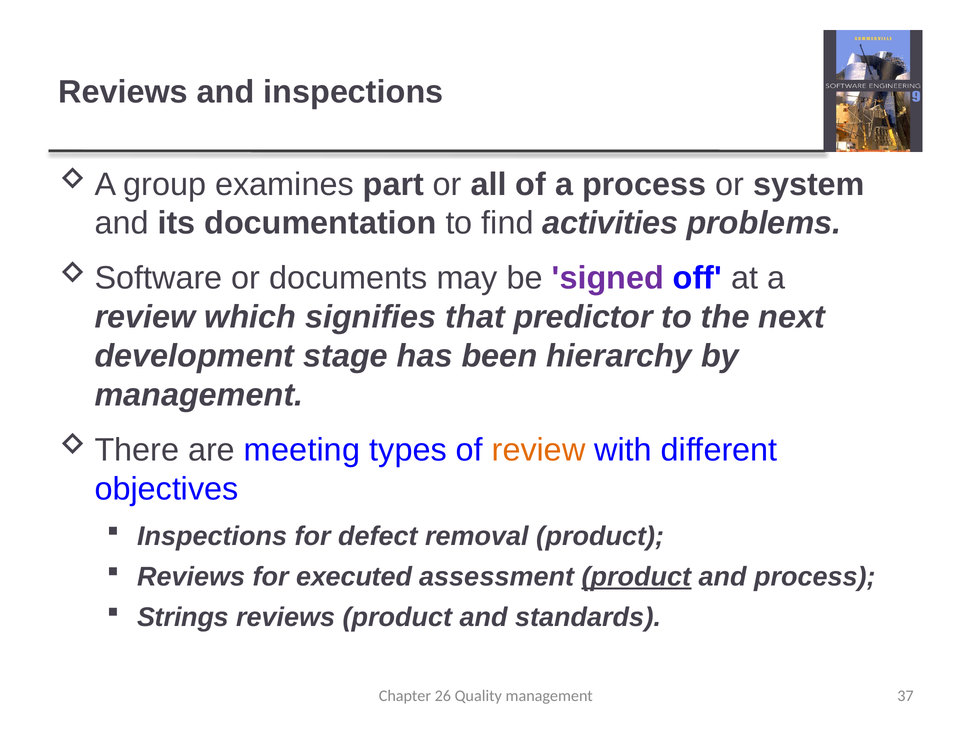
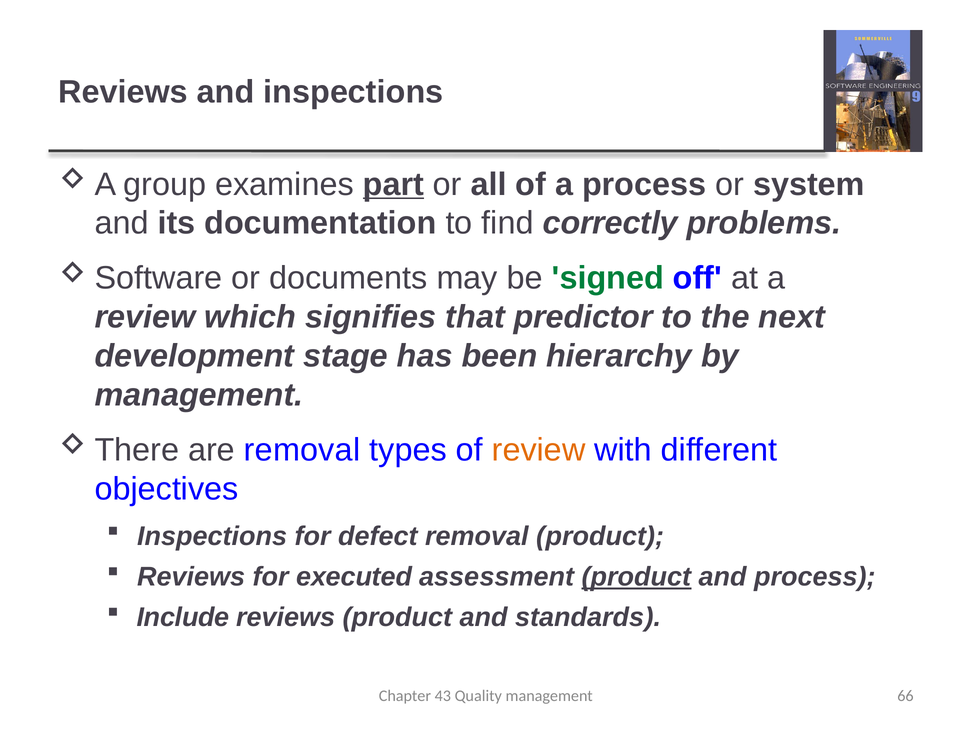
part underline: none -> present (393, 184)
activities: activities -> correctly (610, 223)
signed colour: purple -> green (608, 278)
are meeting: meeting -> removal (302, 450)
Strings: Strings -> Include (183, 617)
26: 26 -> 43 (443, 696)
37: 37 -> 66 (905, 696)
